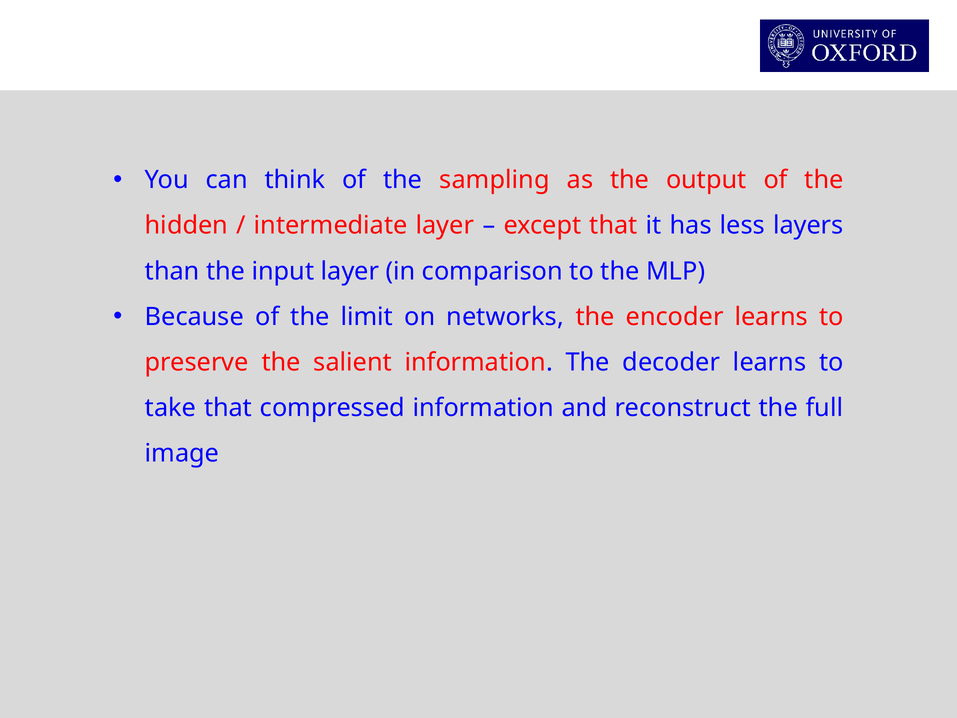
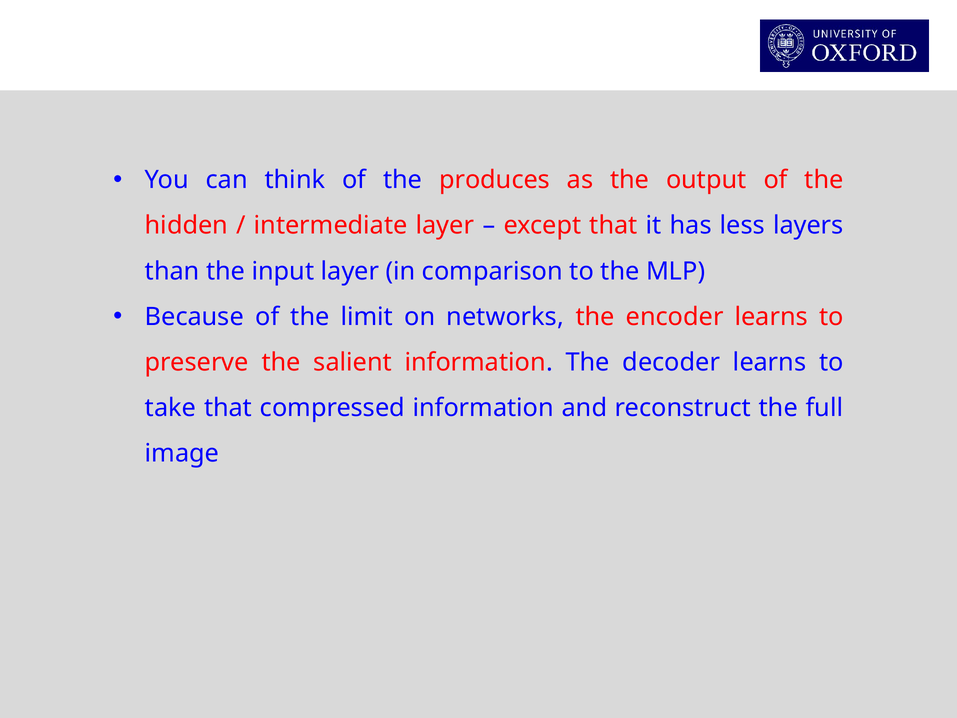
sampling: sampling -> produces (495, 180)
